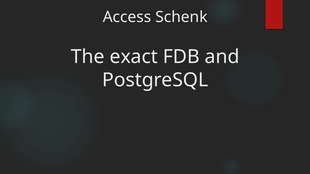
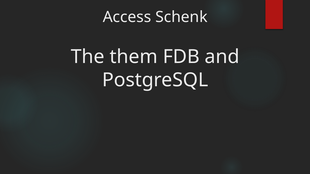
exact: exact -> them (134, 57)
